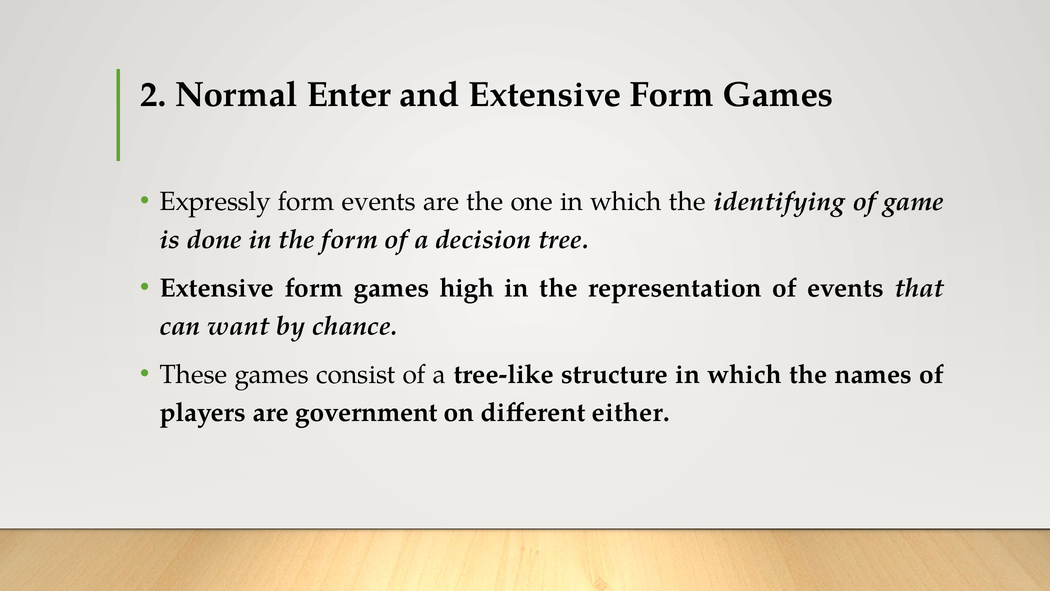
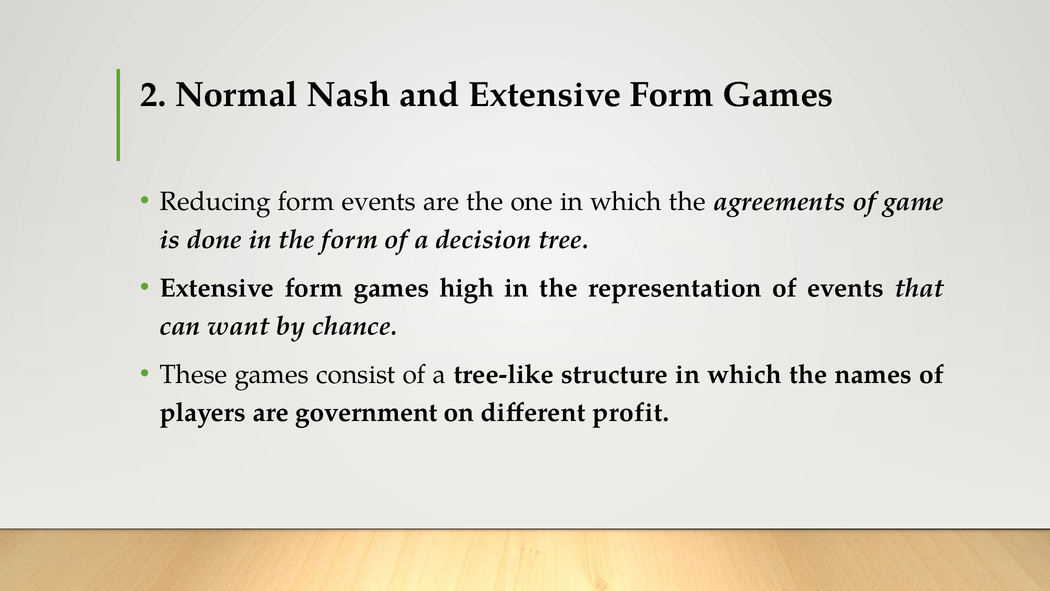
Enter: Enter -> Nash (349, 95)
Expressly: Expressly -> Reducing (215, 201)
identifying: identifying -> agreements (779, 201)
either: either -> profit (631, 412)
